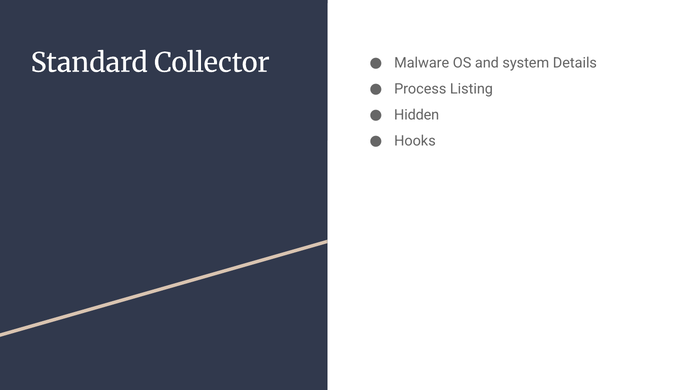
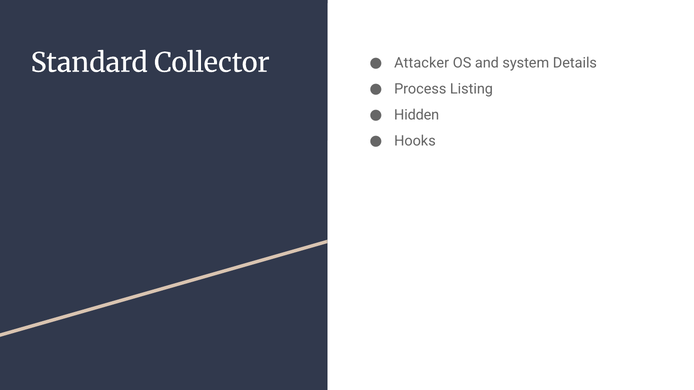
Malware: Malware -> Attacker (422, 63)
